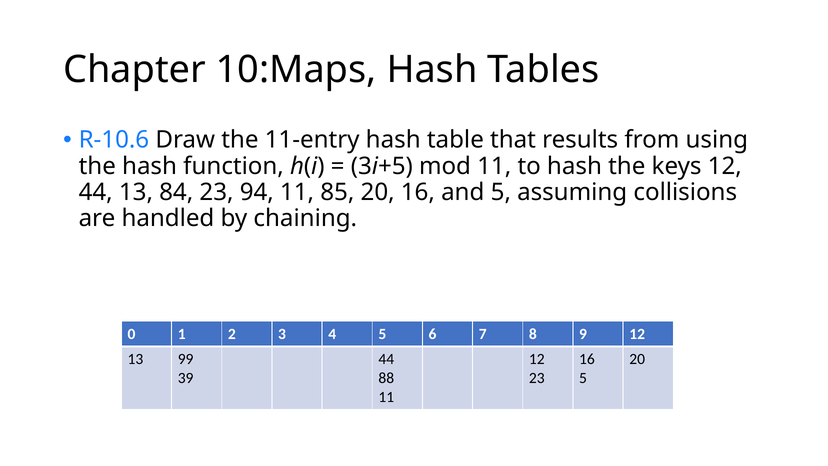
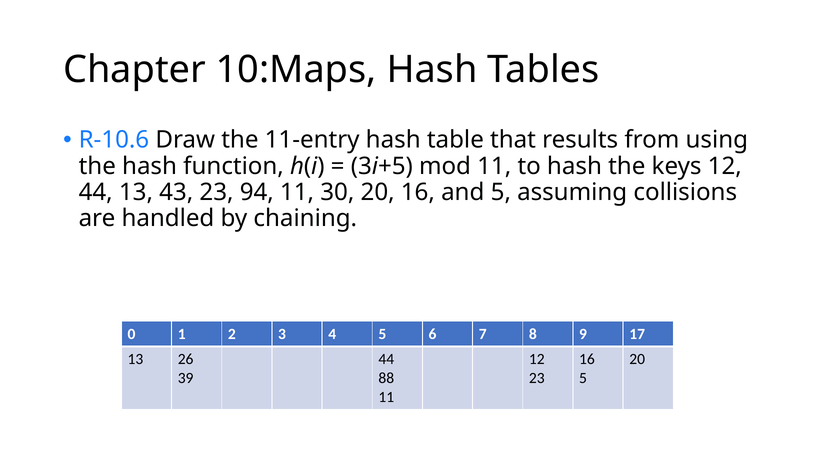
84: 84 -> 43 (176, 192)
85: 85 -> 30 (337, 192)
9 12: 12 -> 17 (637, 334)
99: 99 -> 26 (186, 359)
